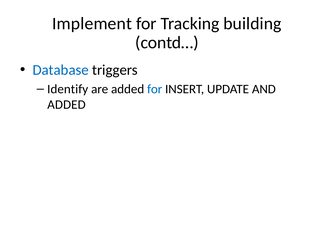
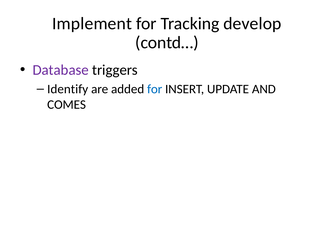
building: building -> develop (252, 24)
Database colour: blue -> purple (61, 70)
ADDED: ADDED -> COMES (67, 105)
